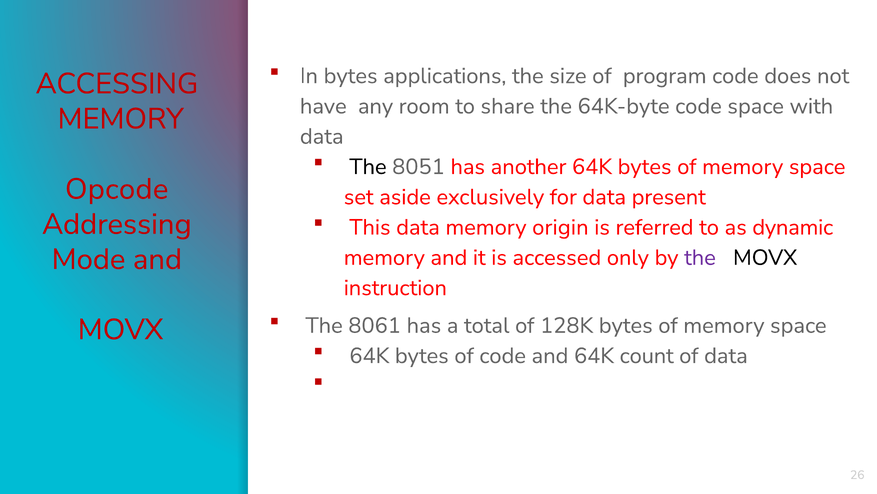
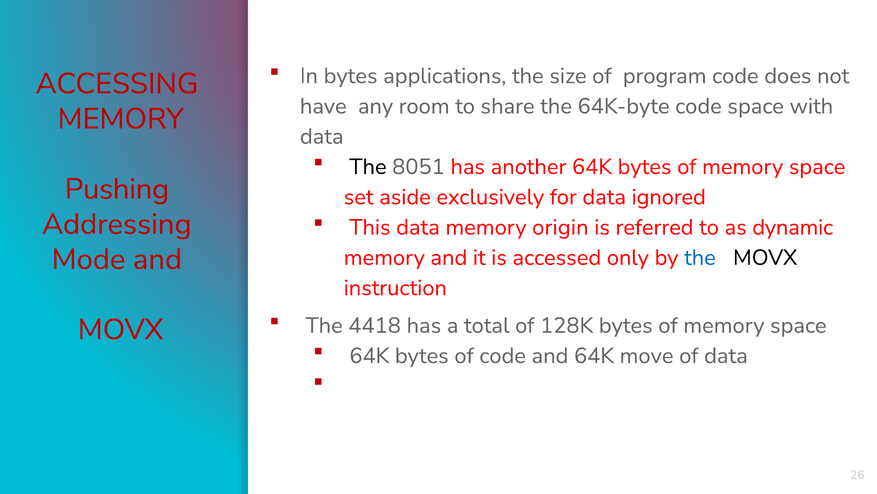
Opcode: Opcode -> Pushing (117, 189)
present: present -> ignored (669, 197)
the colour: purple -> blue (700, 257)
8061: 8061 -> 4418 (375, 325)
count: count -> move (647, 355)
